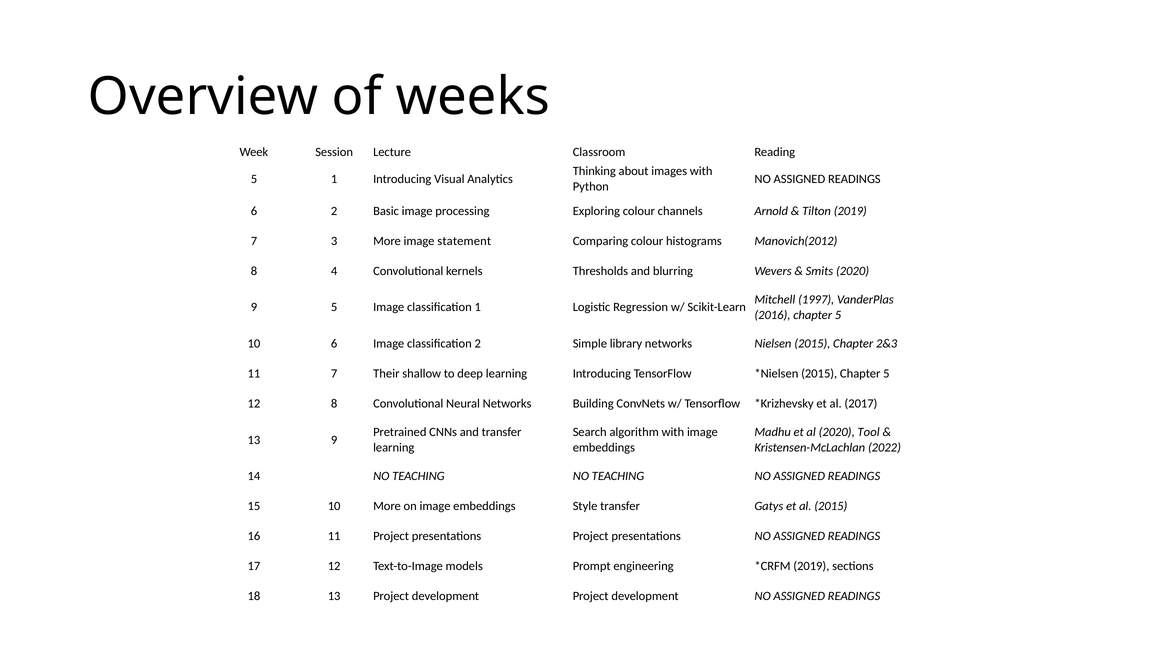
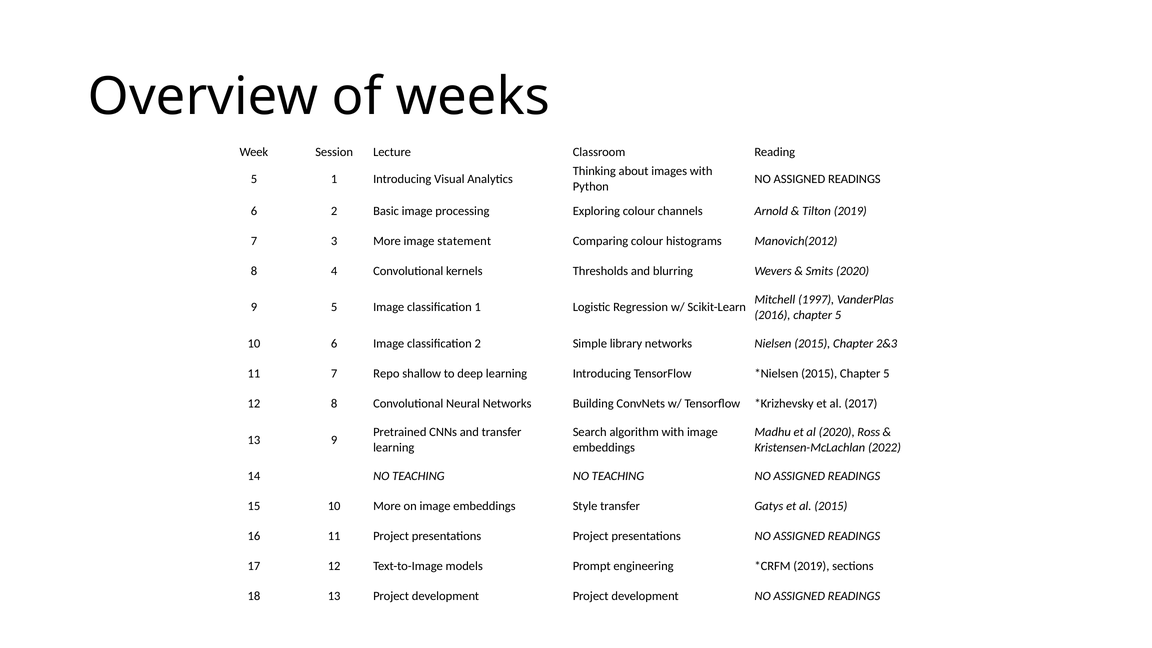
Their: Their -> Repo (386, 374)
Tool: Tool -> Ross (869, 432)
